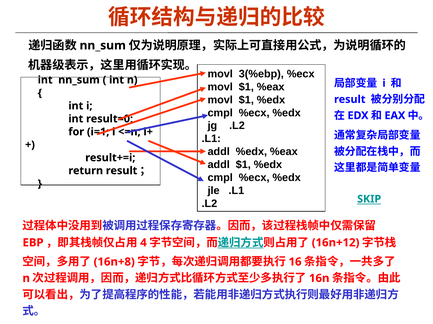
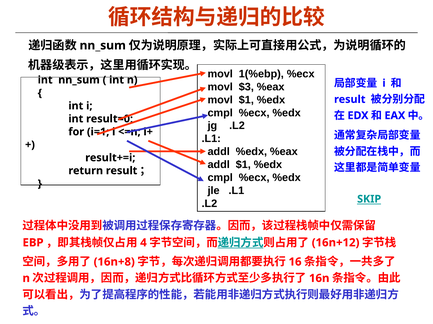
3(%ebp: 3(%ebp -> 1(%ebp (261, 74)
$1: $1 -> $3 (246, 87)
